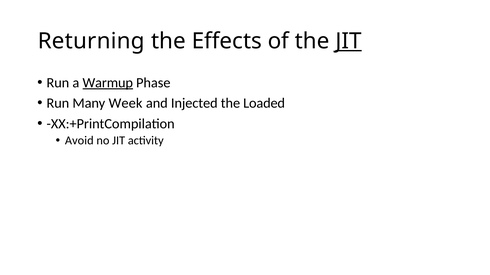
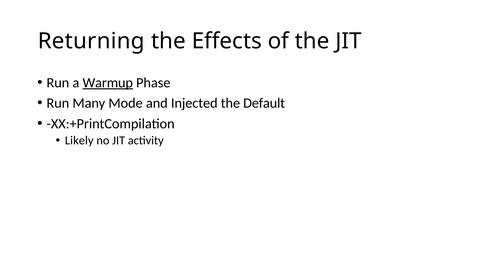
JIT underline: present -> none (348, 41)
Week: Week -> Mode (126, 103)
Loaded: Loaded -> Default (264, 103)
Avoid: Avoid -> Likely (79, 141)
